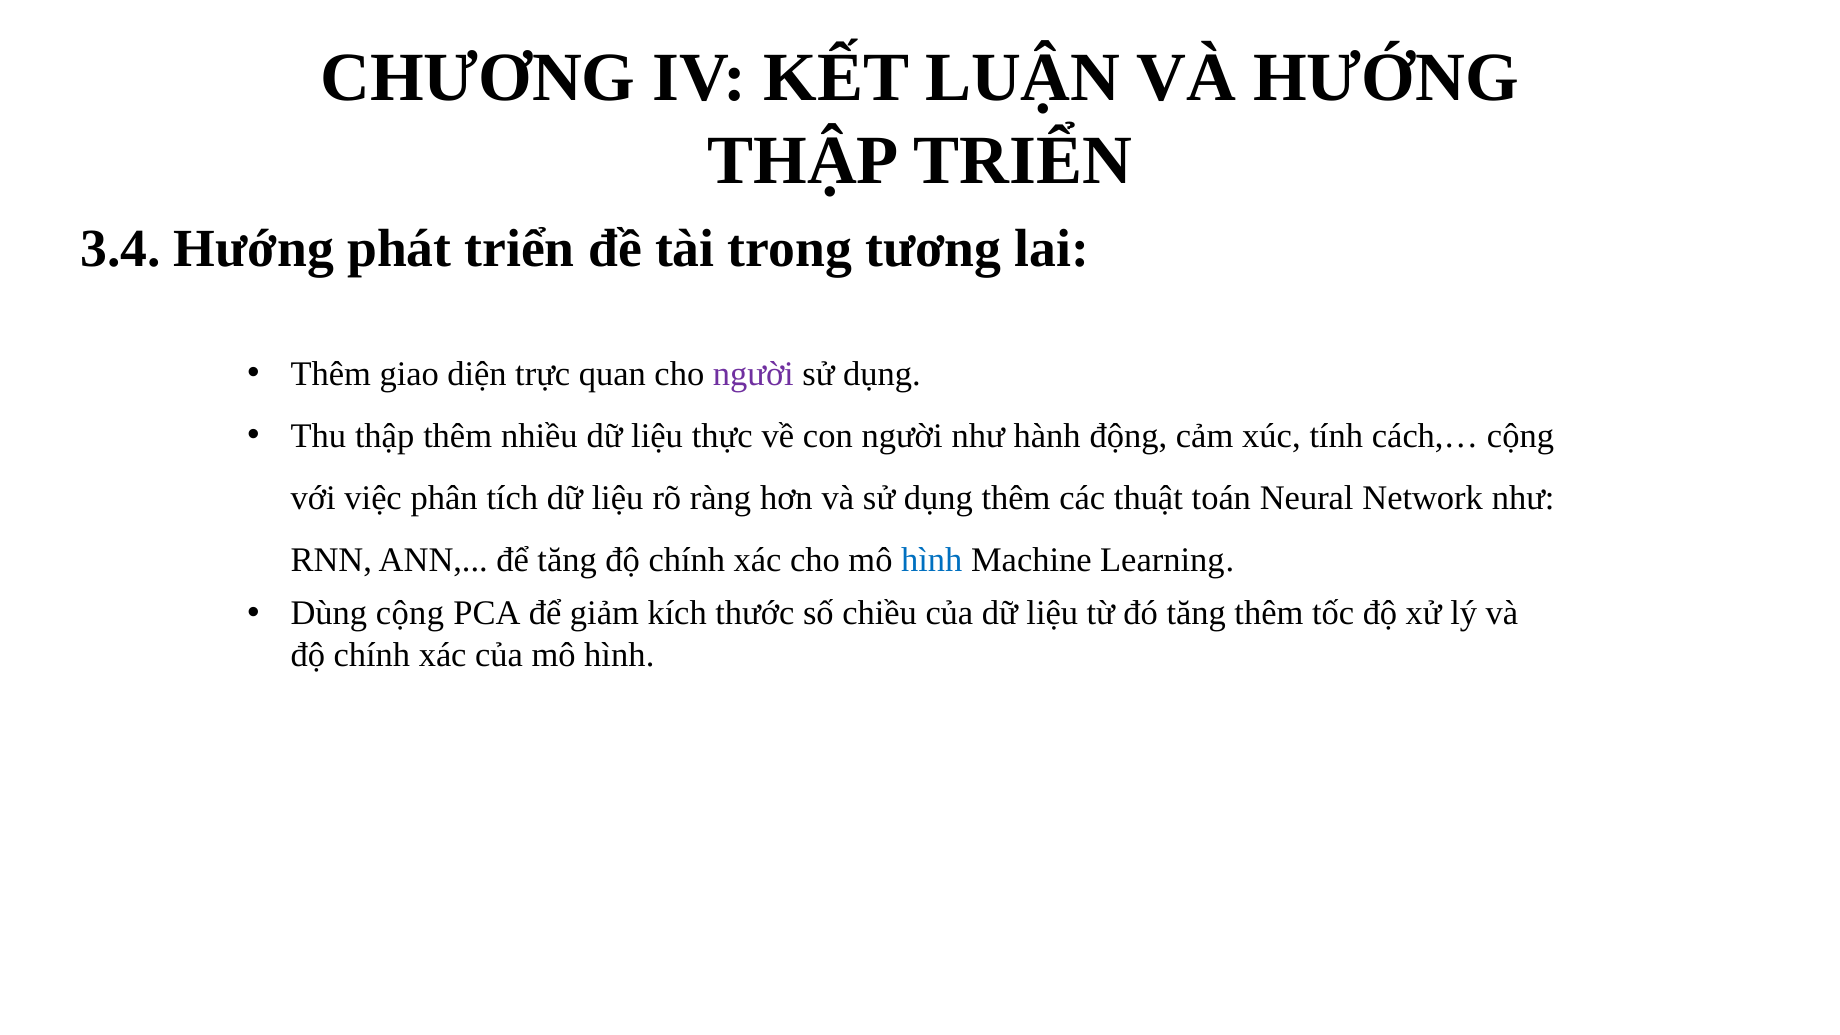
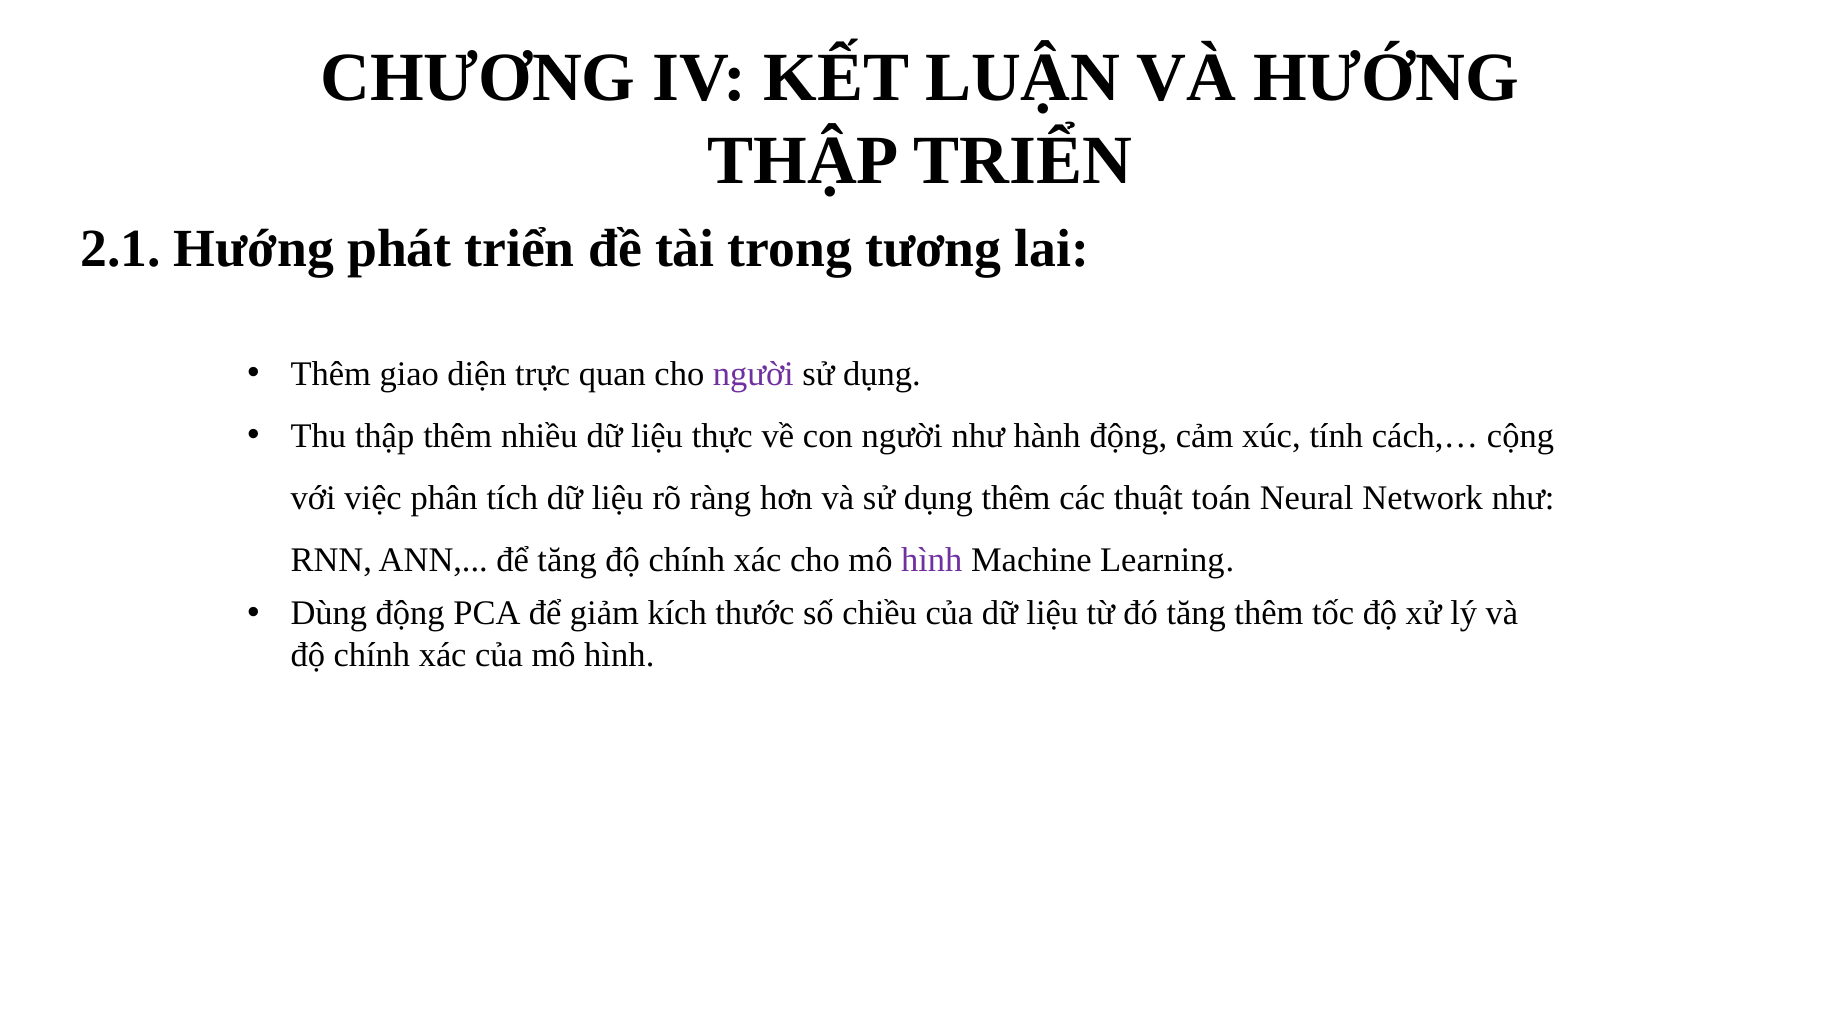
3.4: 3.4 -> 2.1 (120, 249)
hình colour: blue -> purple (932, 561)
Dùng cộng: cộng -> động (410, 614)
